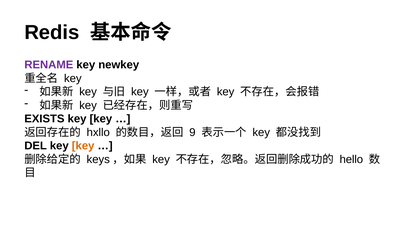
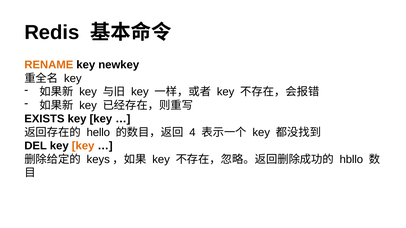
RENAME colour: purple -> orange (49, 65)
hxllo: hxllo -> hello (98, 133)
9: 9 -> 4 (192, 133)
hello: hello -> hbllo (351, 160)
